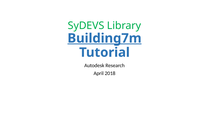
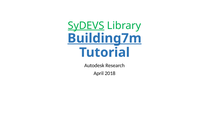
SyDEVS underline: none -> present (86, 25)
